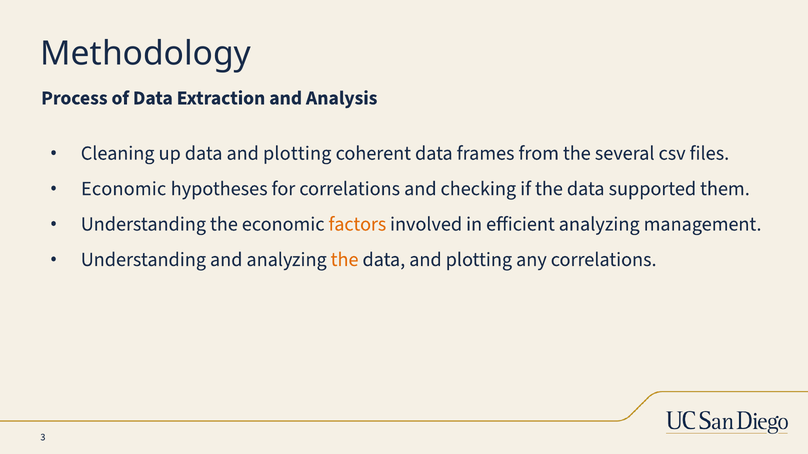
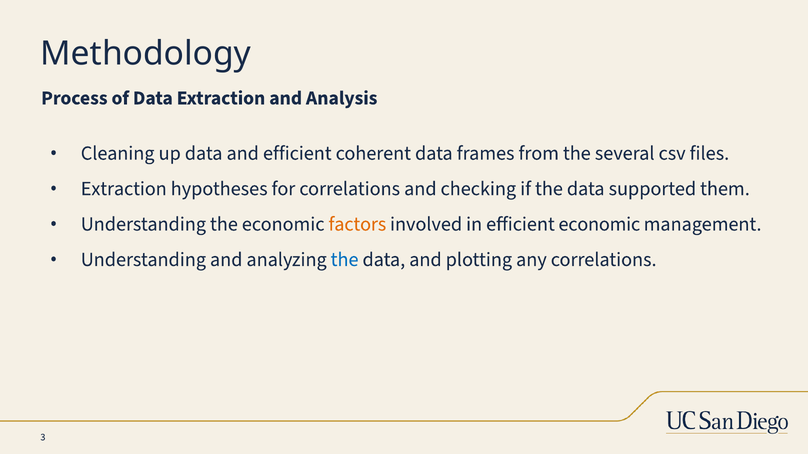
up data and plotting: plotting -> efficient (297, 153)
Economic: Economic -> Extraction (124, 189)
efficient analyzing: analyzing -> economic (599, 224)
the colour: orange -> blue (345, 260)
